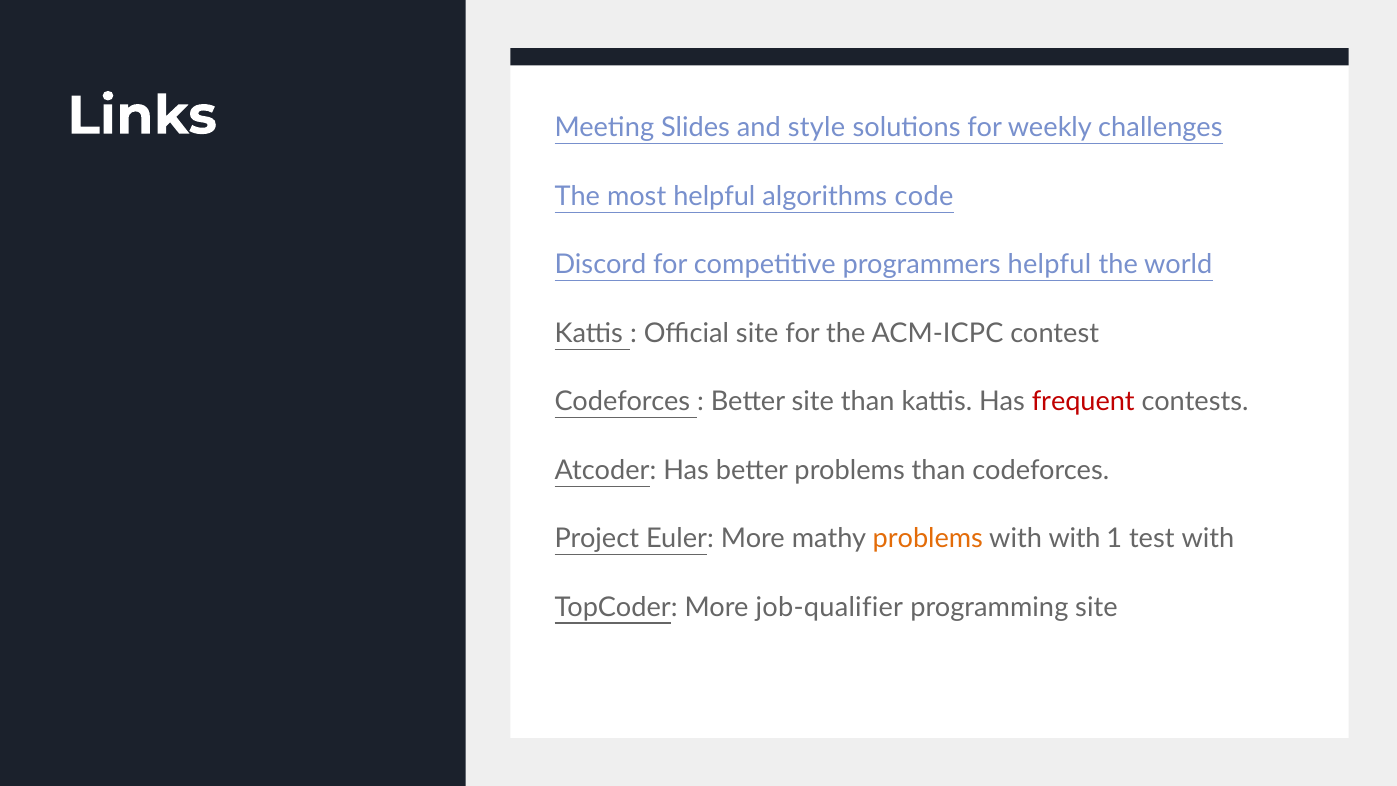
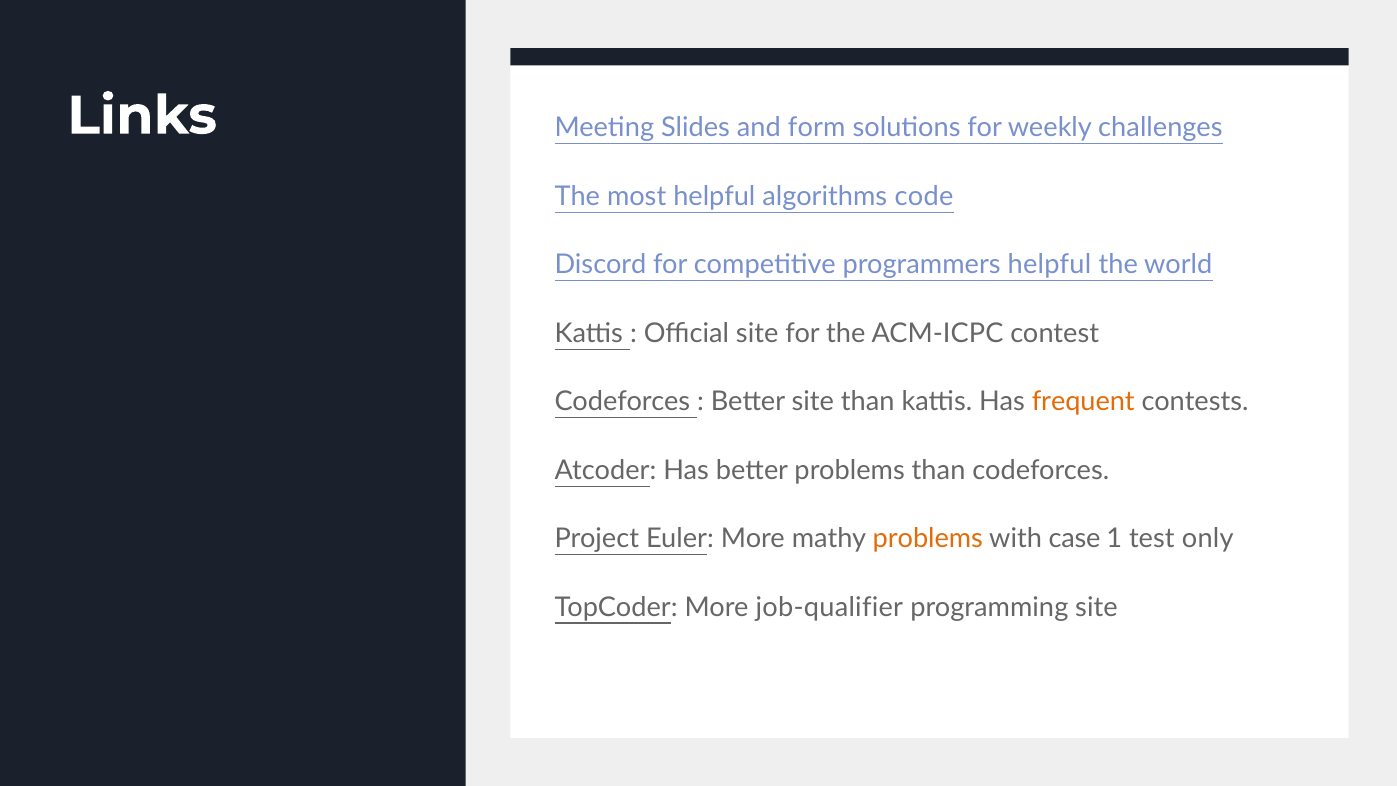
style: style -> form (817, 128)
frequent colour: red -> orange (1083, 402)
with with: with -> case (1075, 539)
test with: with -> only (1208, 539)
